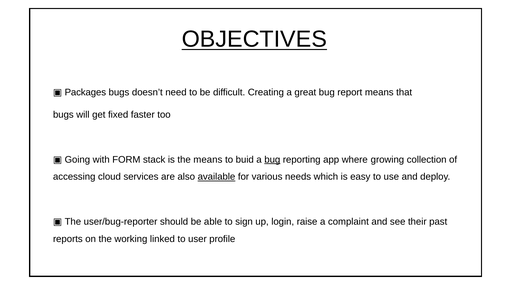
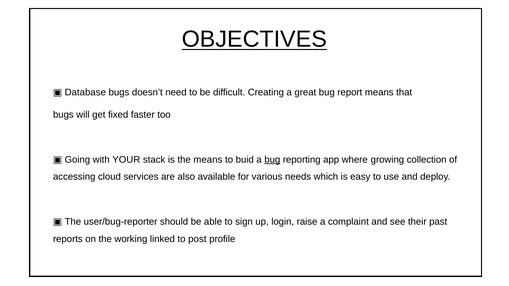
Packages: Packages -> Database (85, 92)
FORM: FORM -> YOUR (126, 160)
available underline: present -> none (216, 177)
user: user -> post (197, 239)
